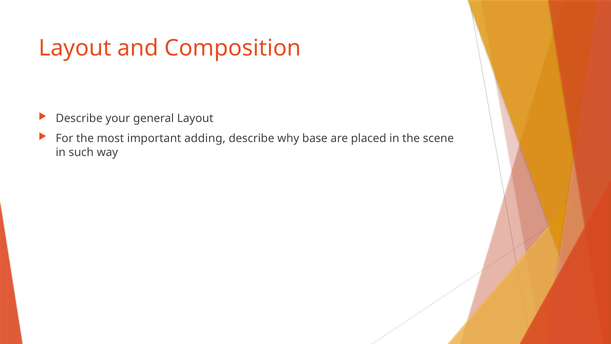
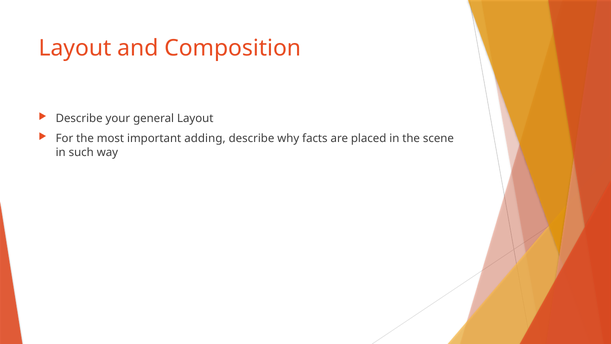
base: base -> facts (315, 138)
